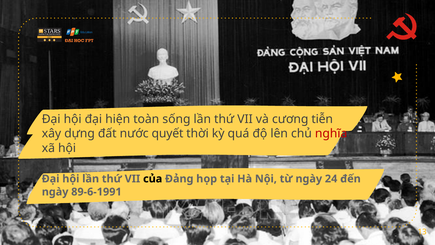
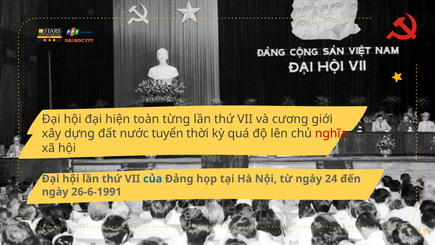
sống: sống -> từng (176, 119)
tiễn: tiễn -> giới (322, 119)
quyết: quyết -> tuyển (168, 133)
của colour: black -> blue (153, 179)
89-6-1991: 89-6-1991 -> 26-6-1991 (96, 192)
